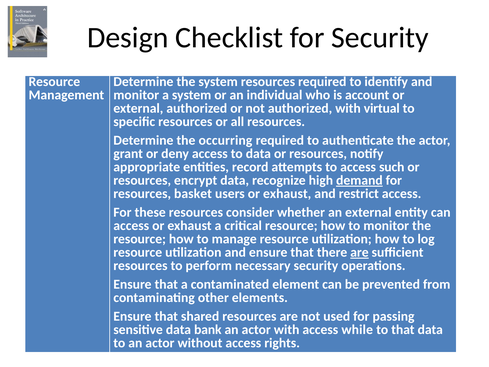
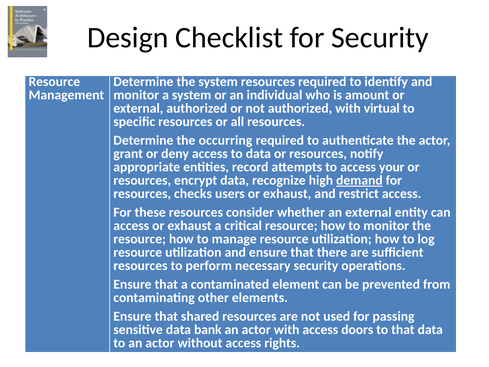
account: account -> amount (367, 95)
such: such -> your (392, 167)
basket: basket -> checks (193, 194)
are underline: present -> none (359, 252)
while: while -> doors (357, 330)
